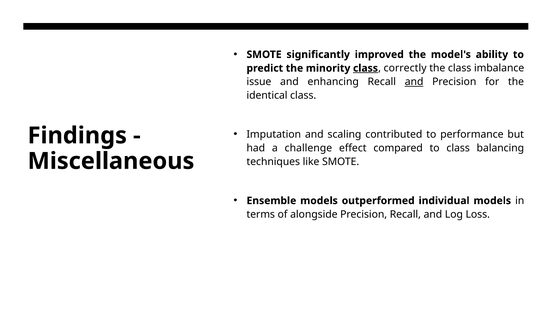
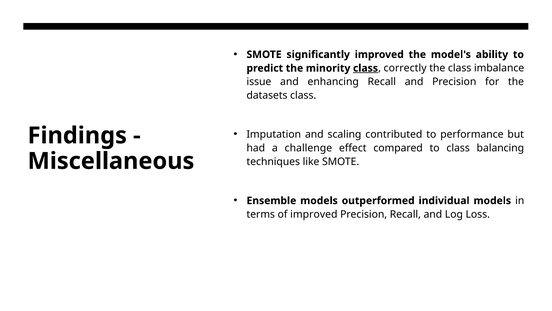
and underline: present -> none (414, 82)
identical: identical -> datasets (267, 95)
of alongside: alongside -> improved (314, 214)
